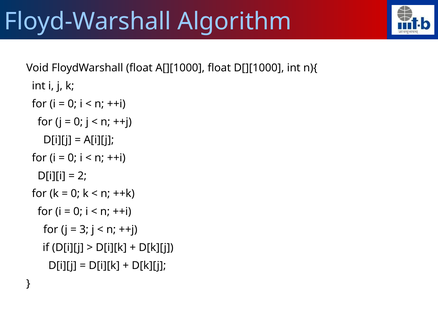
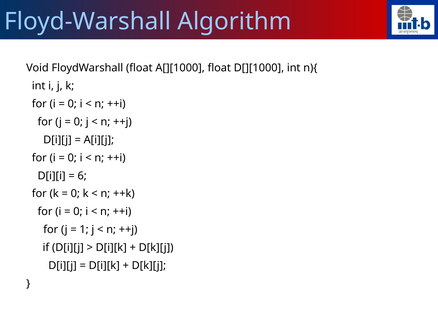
2: 2 -> 6 (82, 176)
3: 3 -> 1 (84, 230)
